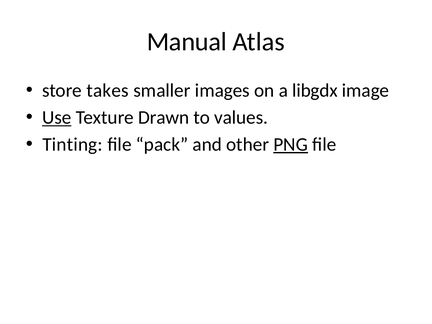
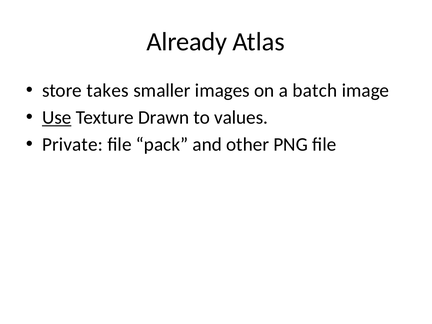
Manual: Manual -> Already (187, 42)
libgdx: libgdx -> batch (315, 91)
Tinting: Tinting -> Private (73, 144)
PNG underline: present -> none (291, 144)
